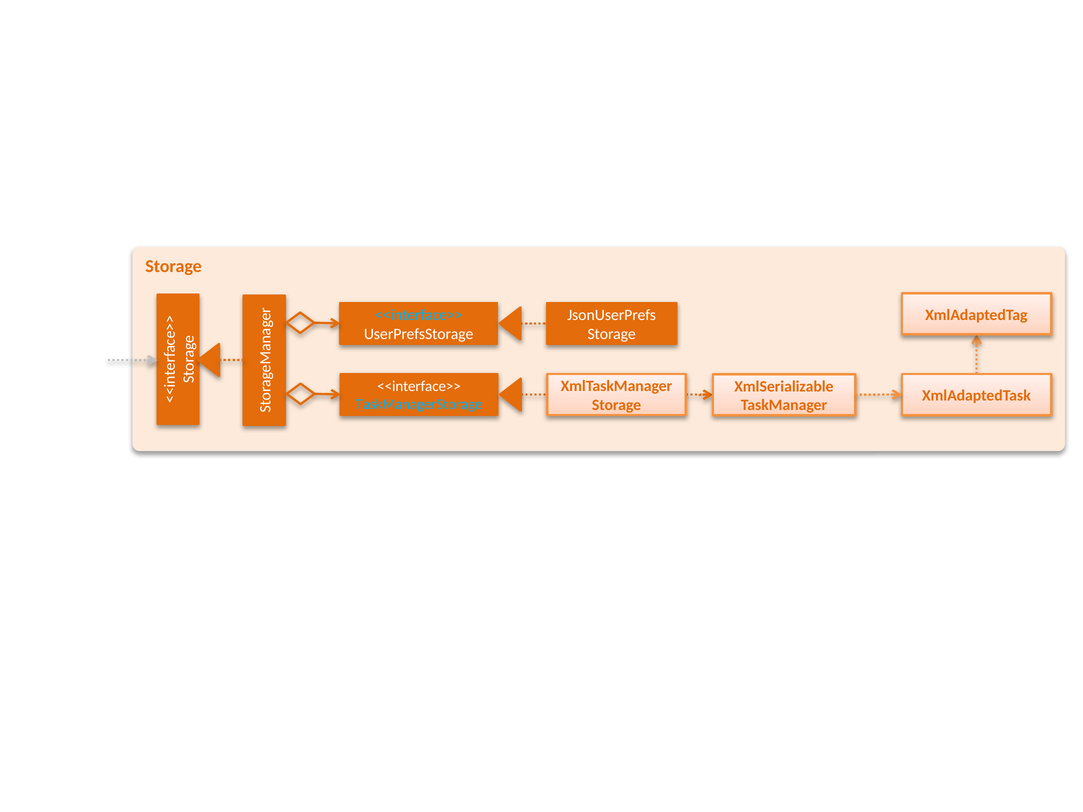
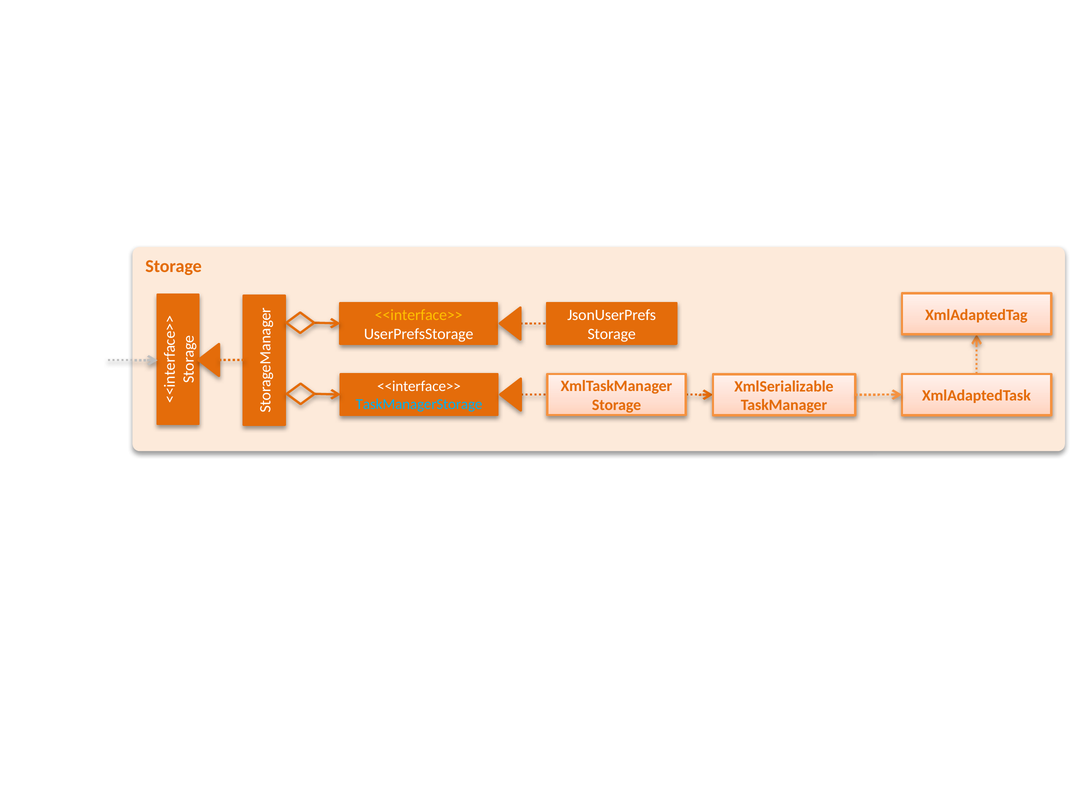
<<interface>> colour: light blue -> yellow (419, 315)
